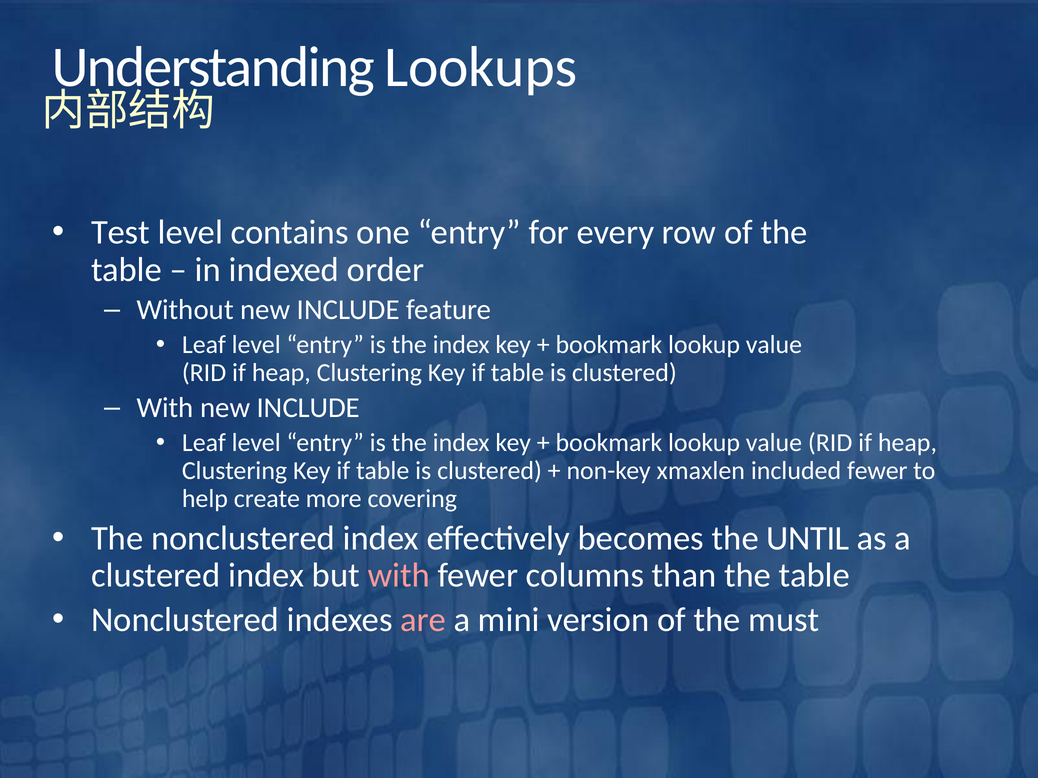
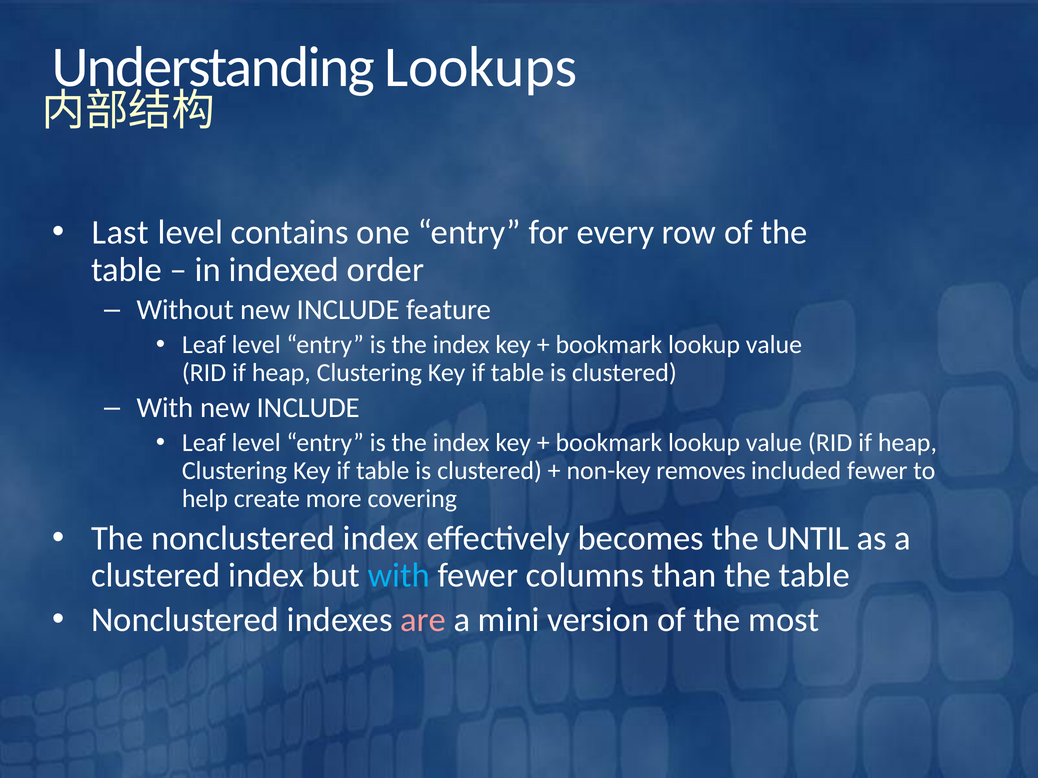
Test: Test -> Last (120, 233)
xmaxlen: xmaxlen -> removes (701, 471)
with colour: pink -> light blue (399, 576)
must: must -> most (784, 620)
